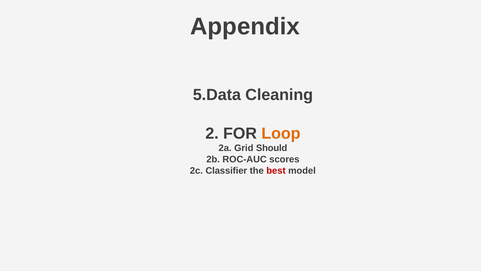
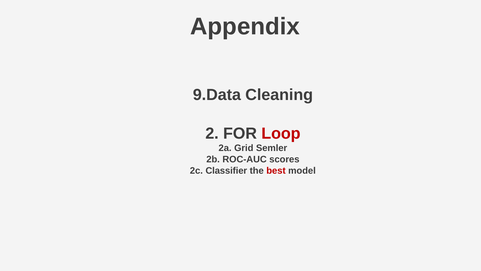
5.Data: 5.Data -> 9.Data (217, 95)
Loop colour: orange -> red (281, 133)
Should: Should -> Semler (272, 148)
